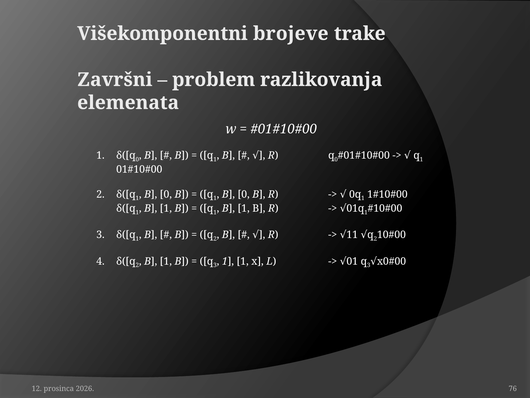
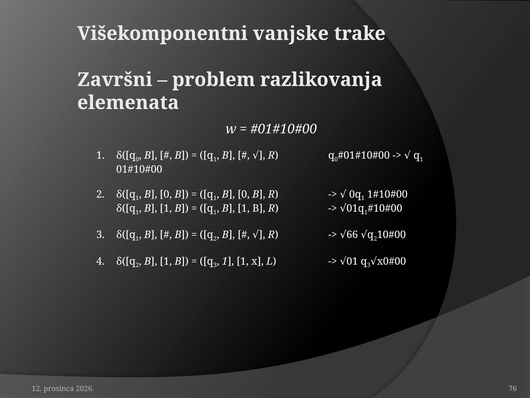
brojeve: brojeve -> vanjske (291, 34)
11: 11 -> 66 (352, 235)
